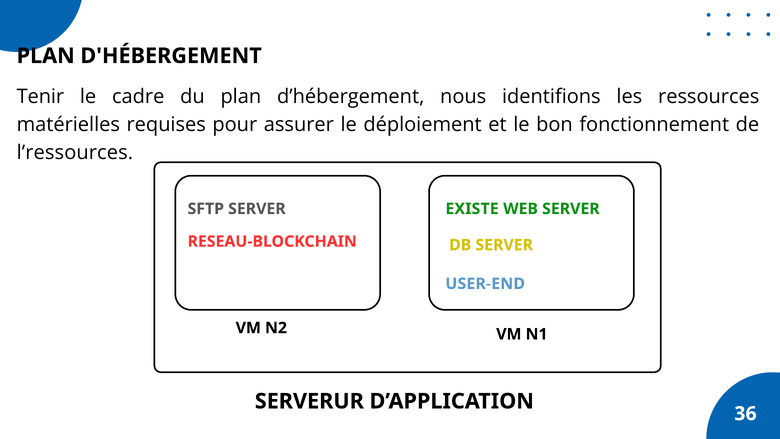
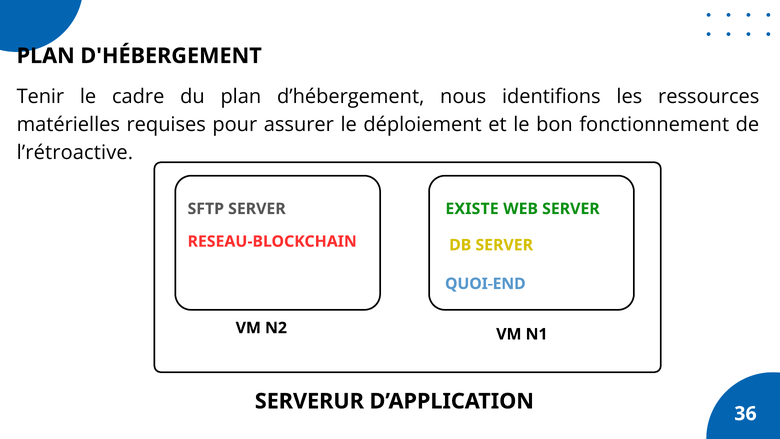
l’ressources: l’ressources -> l’rétroactive (75, 153)
USER-END: USER-END -> QUOI-END (485, 284)
